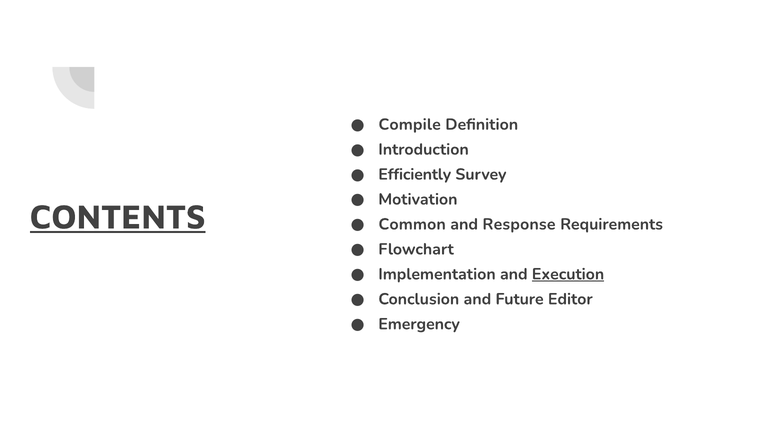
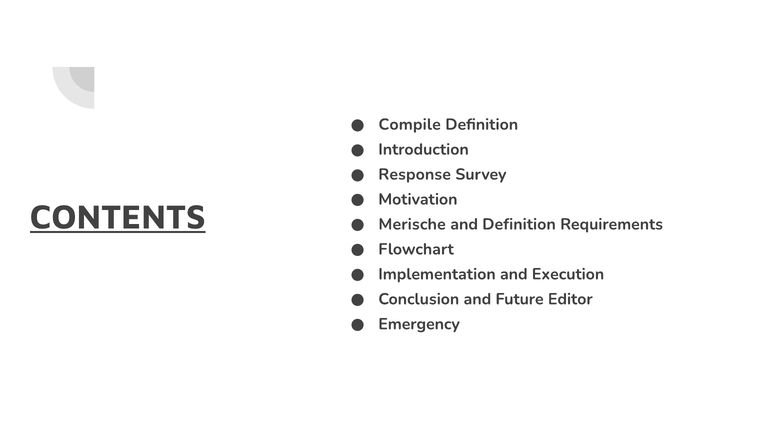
Efficiently: Efficiently -> Response (415, 174)
Common: Common -> Merische (412, 224)
and Response: Response -> Definition (519, 224)
Execution underline: present -> none (568, 274)
